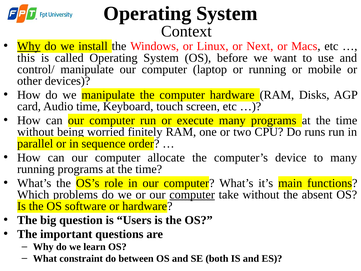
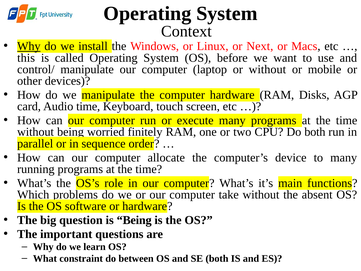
or running: running -> without (267, 69)
Do runs: runs -> both (315, 132)
computer underline: present -> none (192, 194)
is Users: Users -> Being (134, 220)
